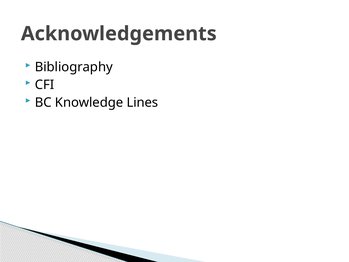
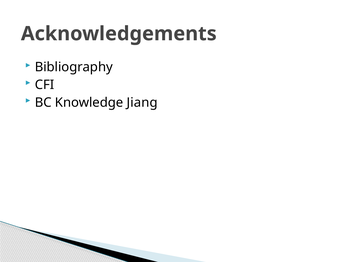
Lines: Lines -> Jiang (142, 102)
